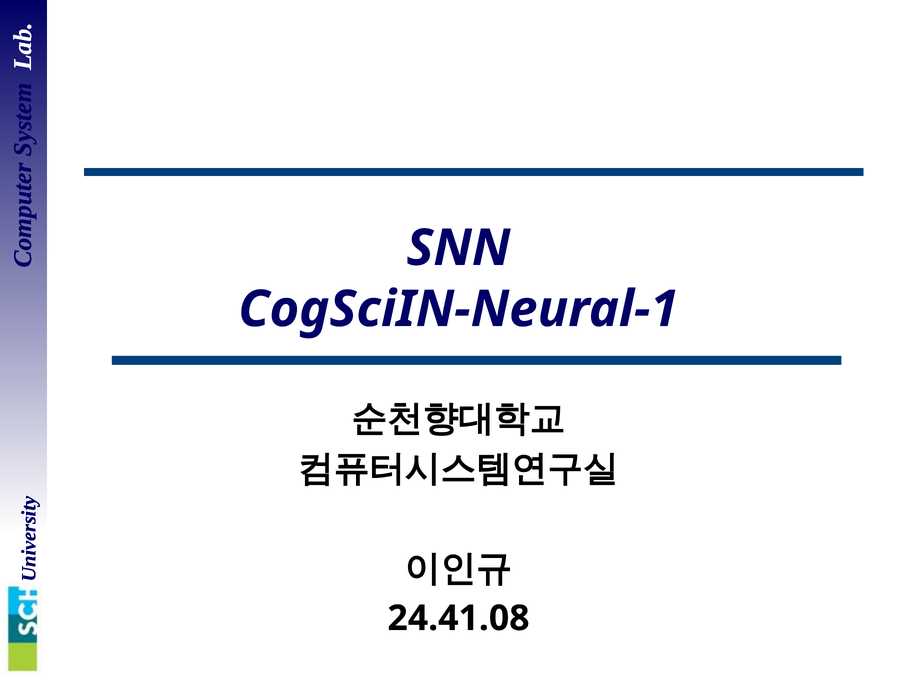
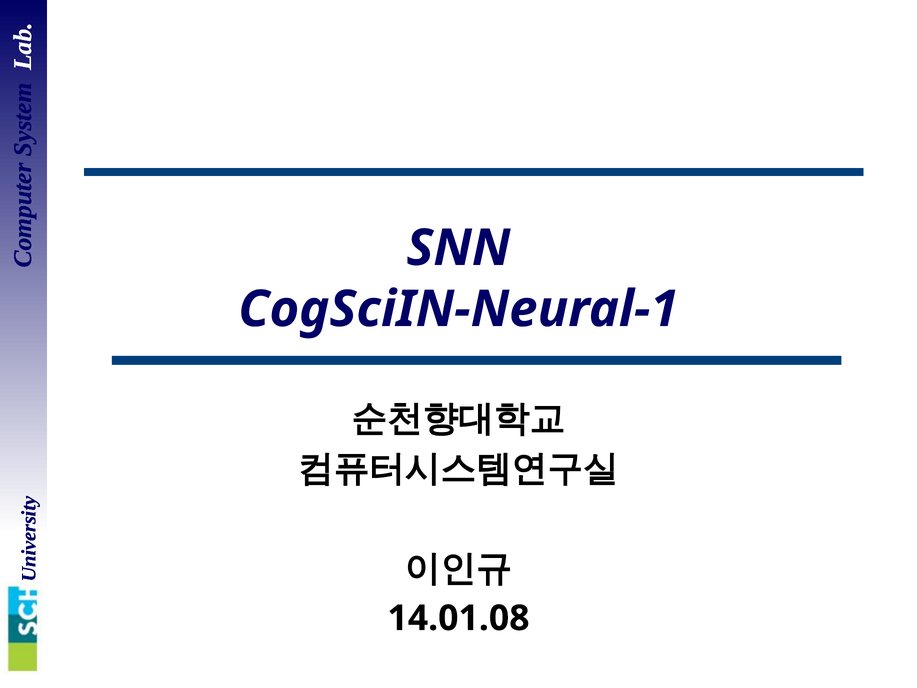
24.41.08: 24.41.08 -> 14.01.08 (459, 618)
